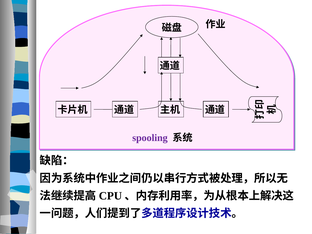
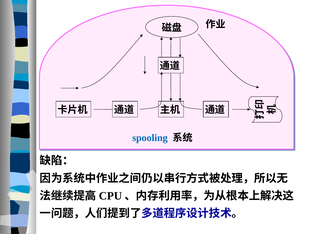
spooling colour: purple -> blue (150, 138)
